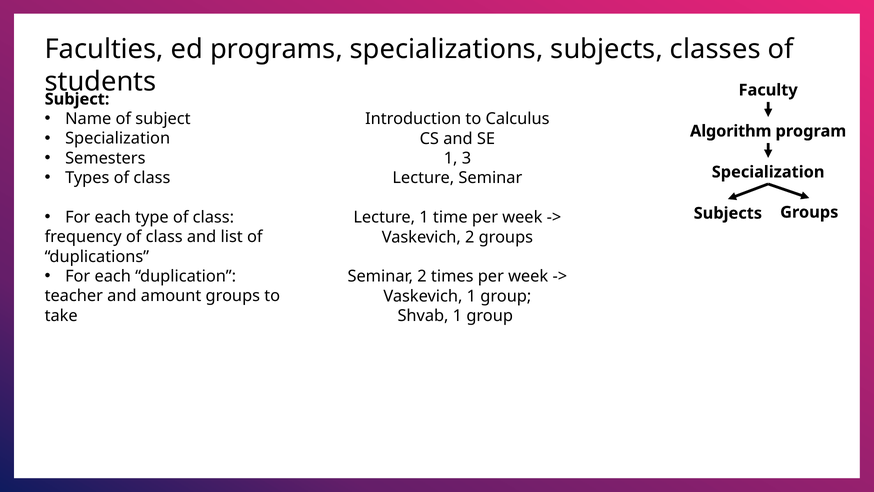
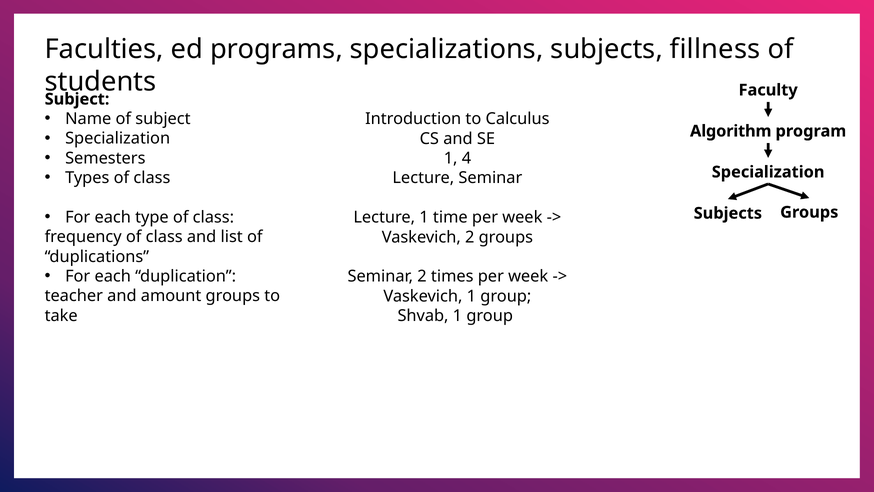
classes: classes -> fillness (715, 49)
3: 3 -> 4 (466, 158)
